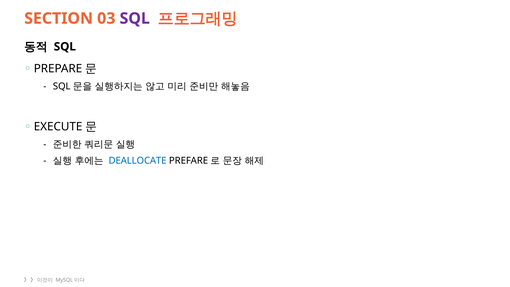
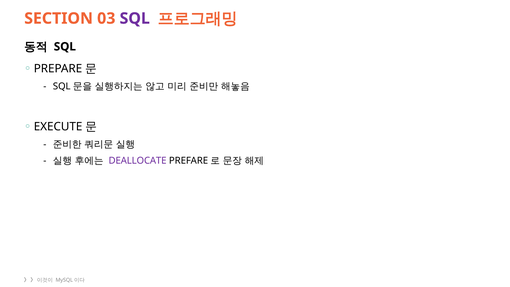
DEALLOCATE colour: blue -> purple (138, 161)
